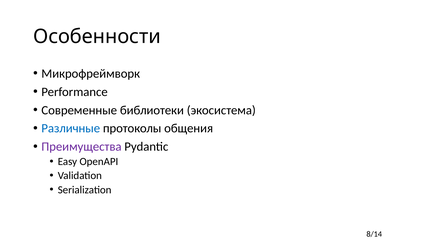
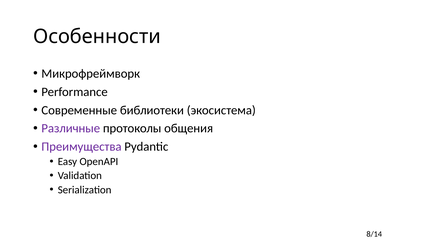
Различные colour: blue -> purple (71, 129)
